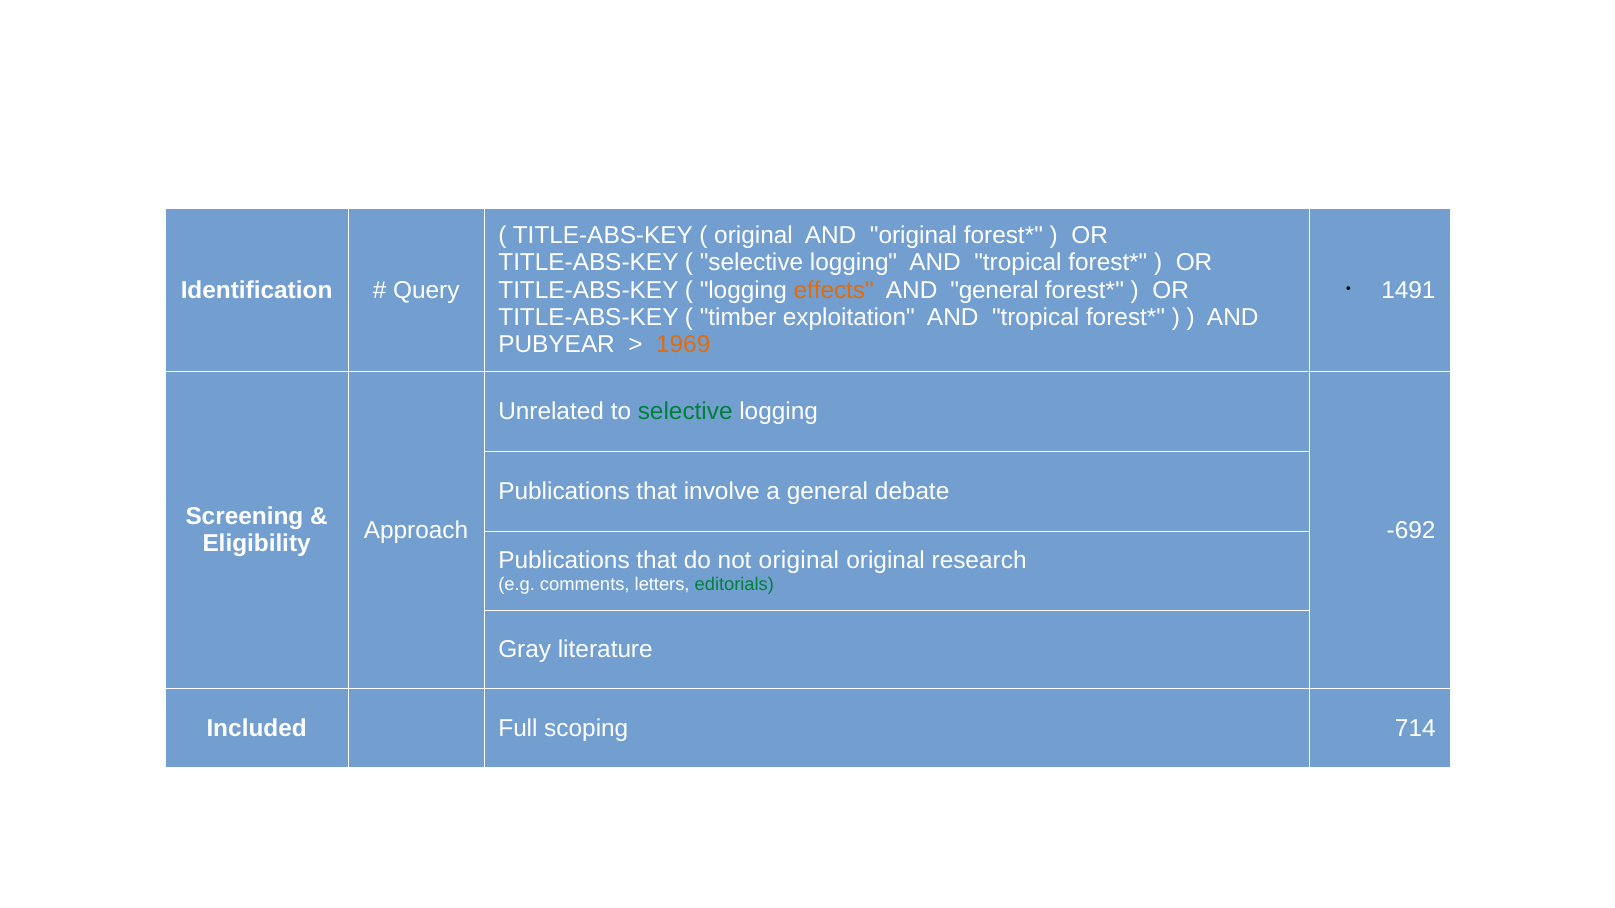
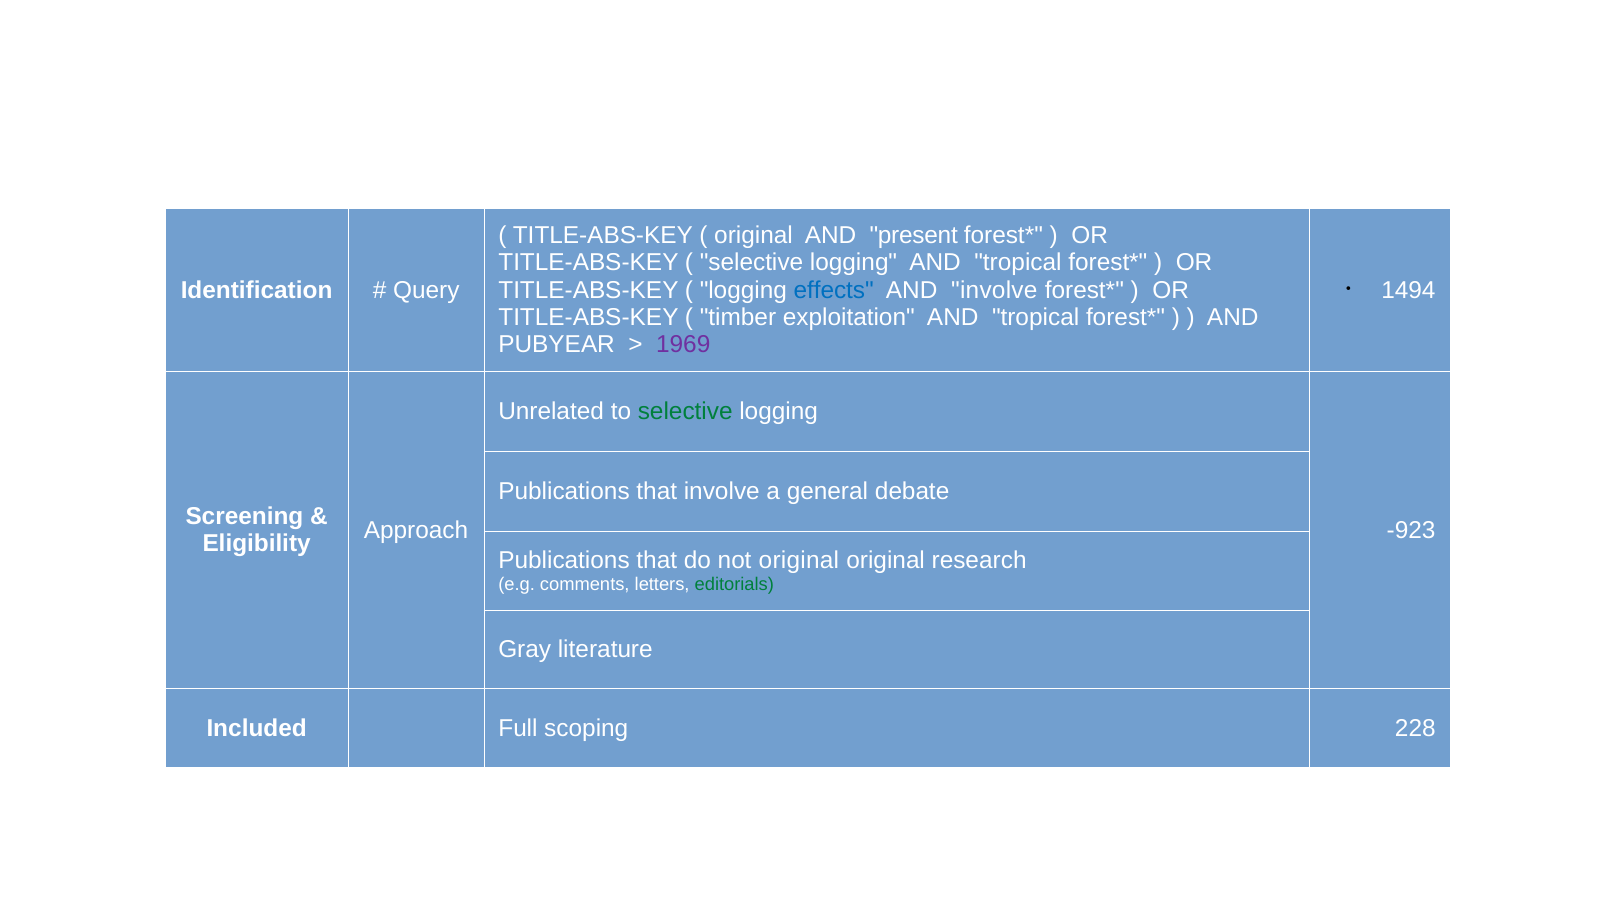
AND original: original -> present (914, 236)
effects colour: orange -> blue (834, 290)
AND general: general -> involve (994, 290)
1491: 1491 -> 1494 (1408, 290)
1969 colour: orange -> purple (683, 345)
-692: -692 -> -923 (1411, 531)
714: 714 -> 228 (1415, 729)
